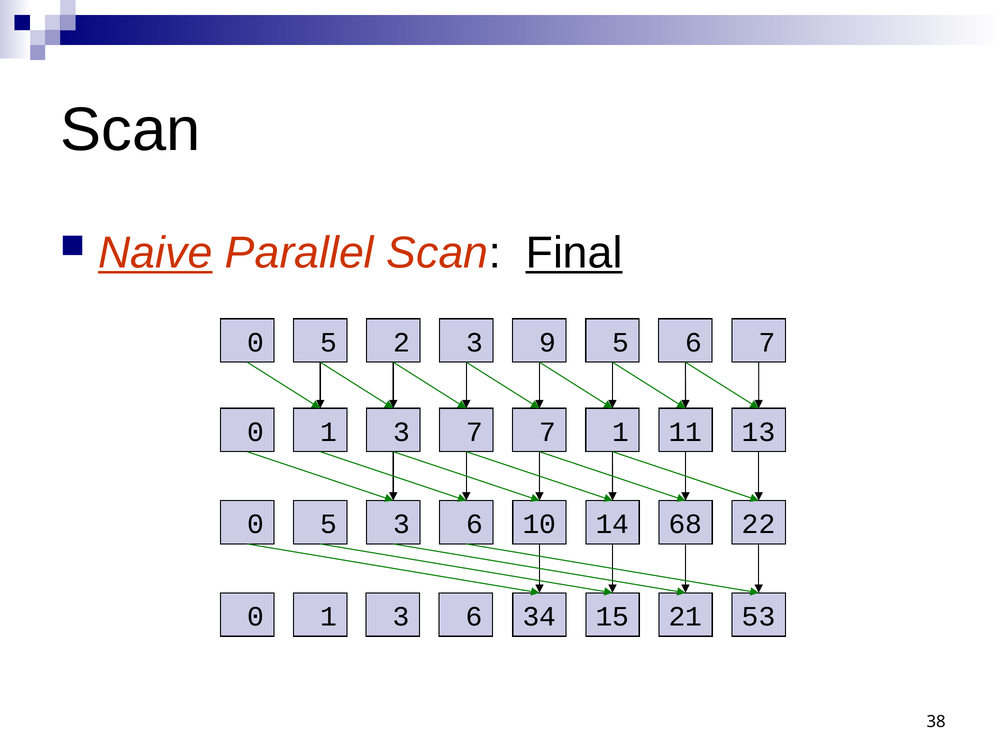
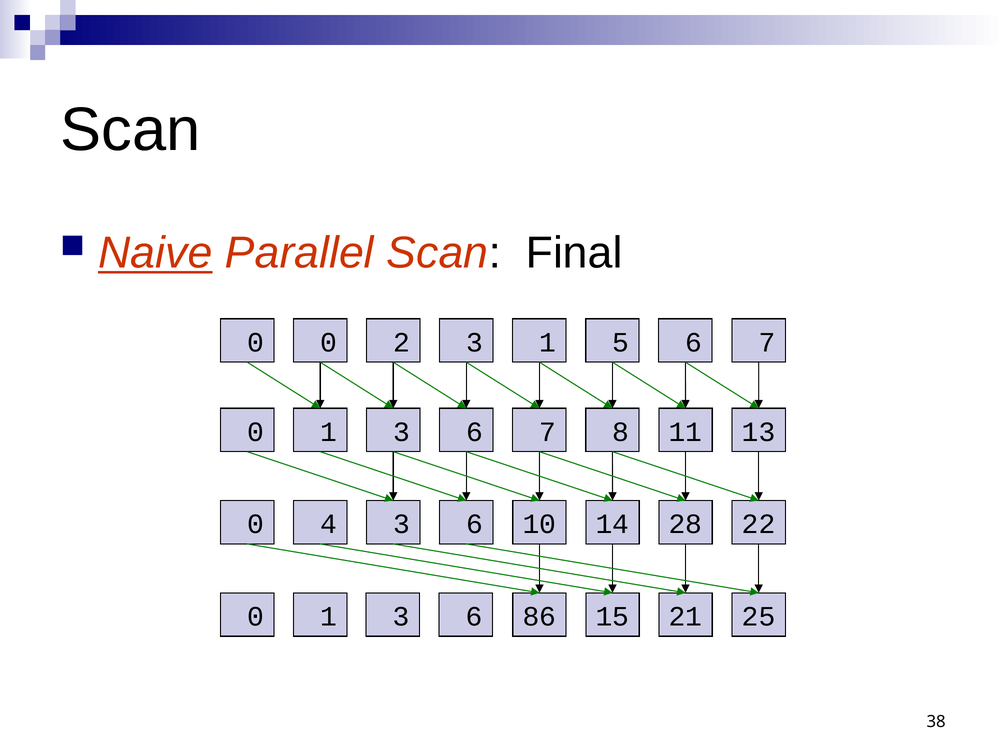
Final underline: present -> none (574, 253)
5: 5 -> 0 (329, 342)
3 9: 9 -> 1 (548, 342)
7: 7 -> 6 (475, 432)
1 1: 1 -> 8 (621, 432)
5: 5 -> 4 (329, 524)
68: 68 -> 28 (685, 524)
34: 34 -> 86 (539, 616)
53: 53 -> 25 (759, 616)
